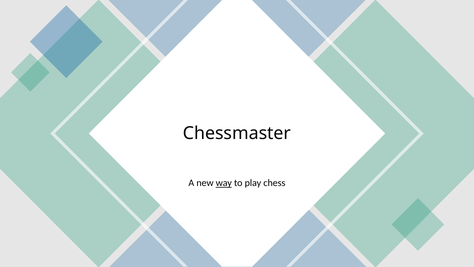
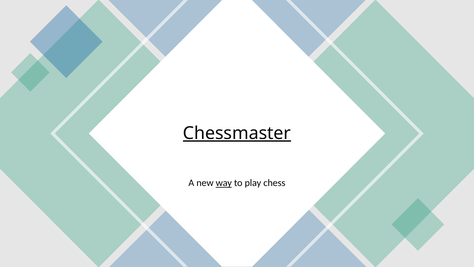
Chessmaster underline: none -> present (237, 133)
